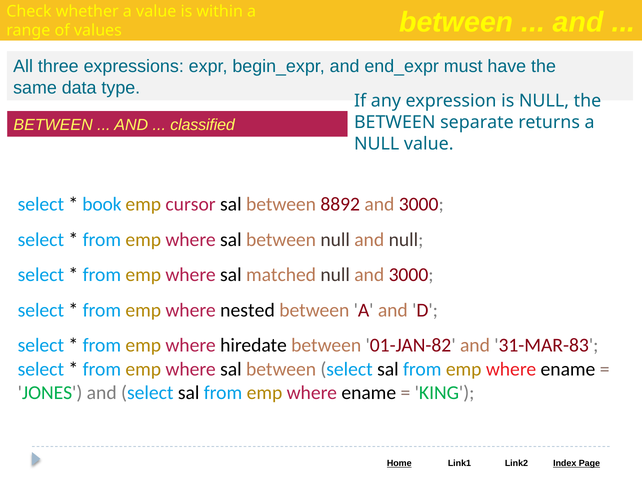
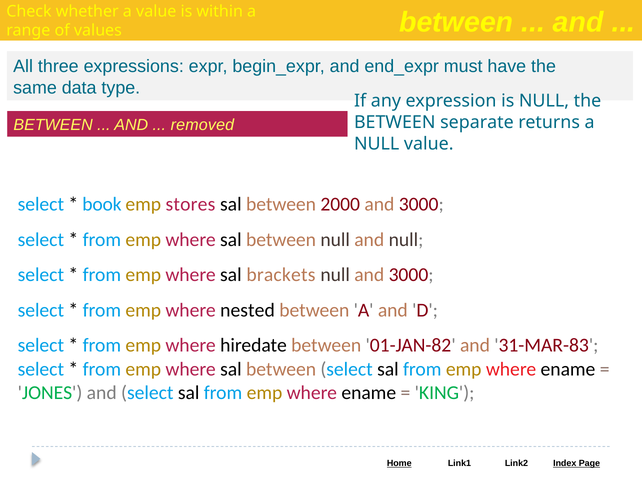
classified: classified -> removed (202, 125)
cursor: cursor -> stores (190, 204)
8892: 8892 -> 2000 (340, 204)
matched: matched -> brackets (281, 275)
